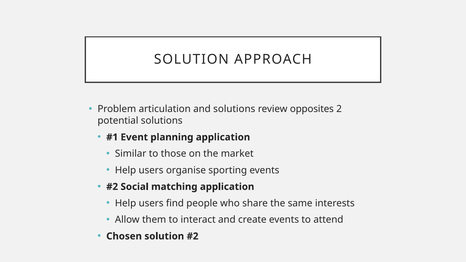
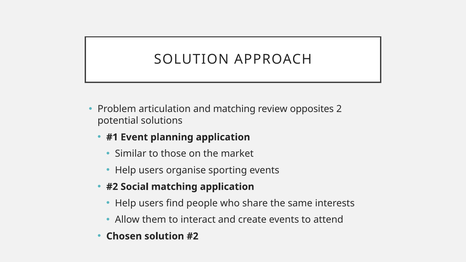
and solutions: solutions -> matching (234, 109)
